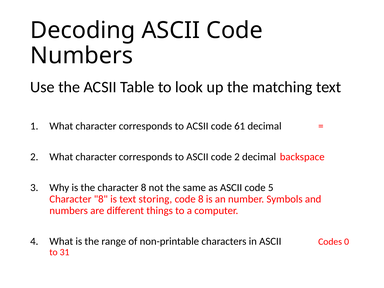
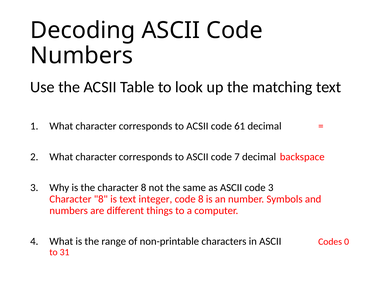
code 2: 2 -> 7 (237, 157)
code 5: 5 -> 3 (271, 187)
storing: storing -> integer (155, 199)
